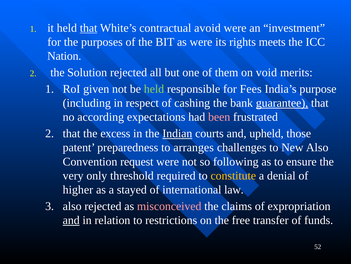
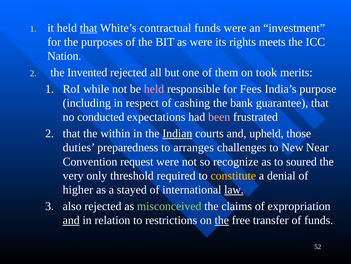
contractual avoid: avoid -> funds (207, 28)
Solution: Solution -> Invented (87, 72)
void: void -> took (266, 72)
given: given -> while (96, 89)
held colour: light green -> pink (154, 89)
guarantee underline: present -> none (282, 103)
according: according -> conducted (101, 117)
excess: excess -> within (115, 133)
patent: patent -> duties (79, 147)
New Also: Also -> Near (317, 147)
following: following -> recognize (236, 161)
ensure: ensure -> soured (301, 161)
law underline: none -> present (234, 189)
misconceived colour: pink -> light green (169, 206)
the underline: none -> present (222, 220)
